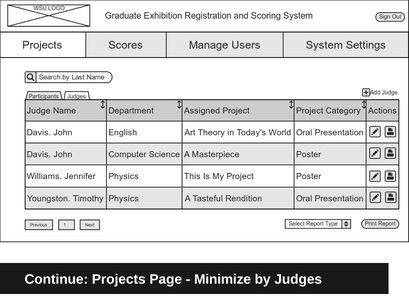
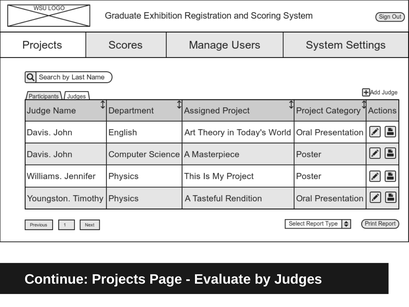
Minimize: Minimize -> Evaluate (222, 279)
